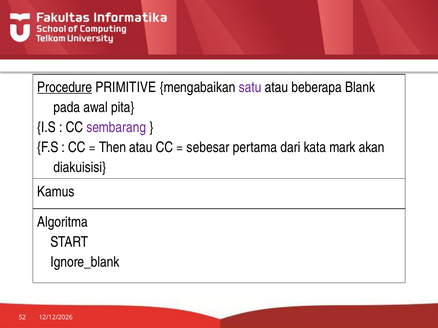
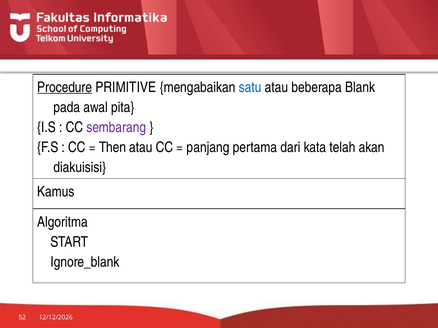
satu colour: purple -> blue (250, 88)
sebesar: sebesar -> panjang (208, 148)
mark: mark -> telah (342, 148)
